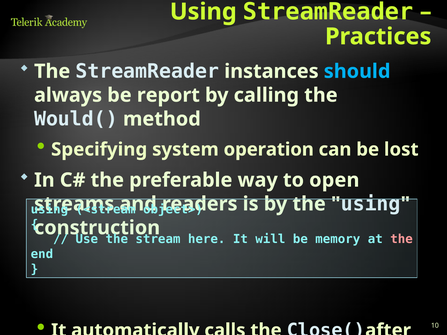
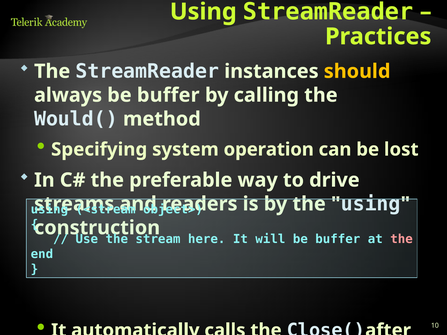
should colour: light blue -> yellow (357, 71)
always be report: report -> buffer (168, 95)
open: open -> drive (334, 180)
will be memory: memory -> buffer (338, 239)
